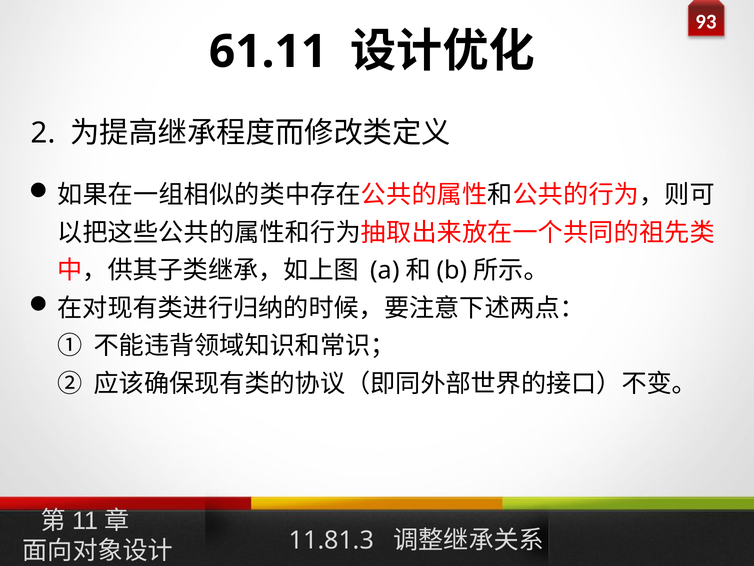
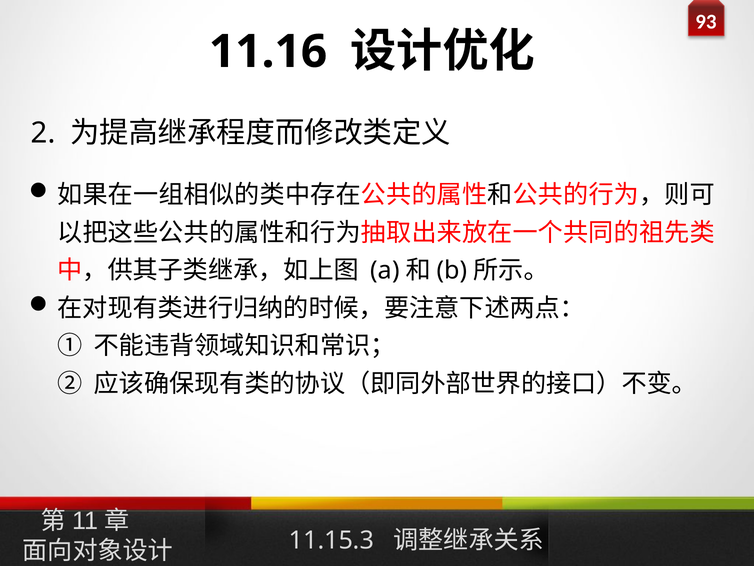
61.11: 61.11 -> 11.16 (268, 52)
11.81.3: 11.81.3 -> 11.15.3 (331, 540)
